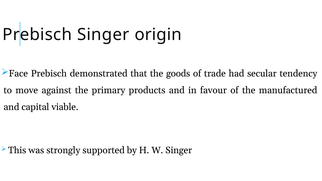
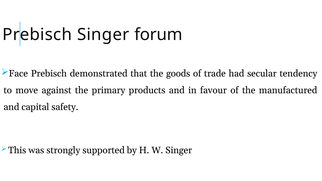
origin: origin -> forum (158, 35)
viable: viable -> safety (65, 107)
